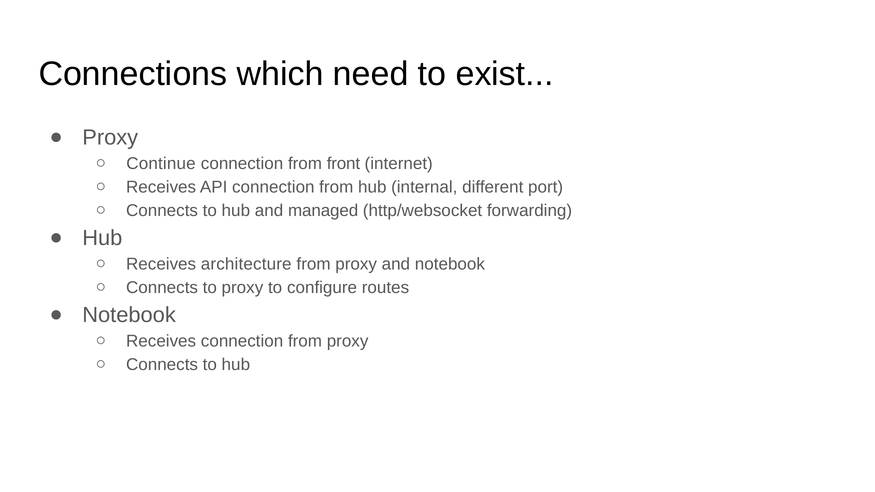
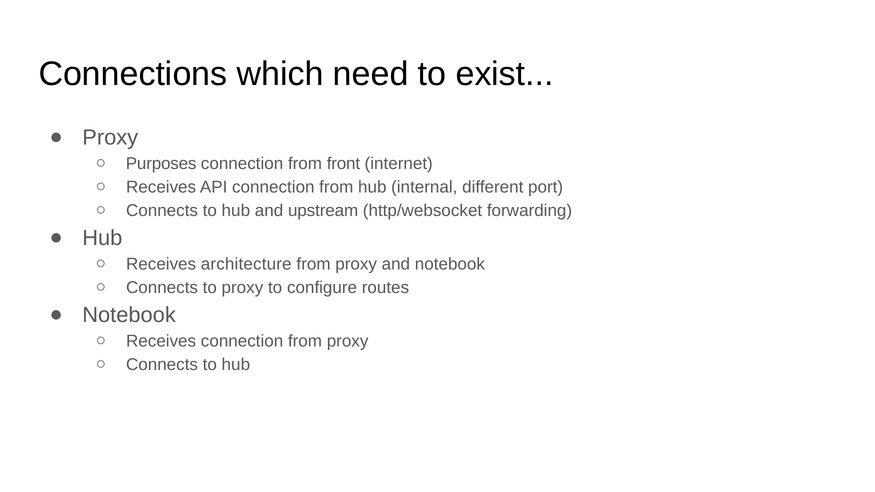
Continue: Continue -> Purposes (161, 164)
managed: managed -> upstream (323, 211)
